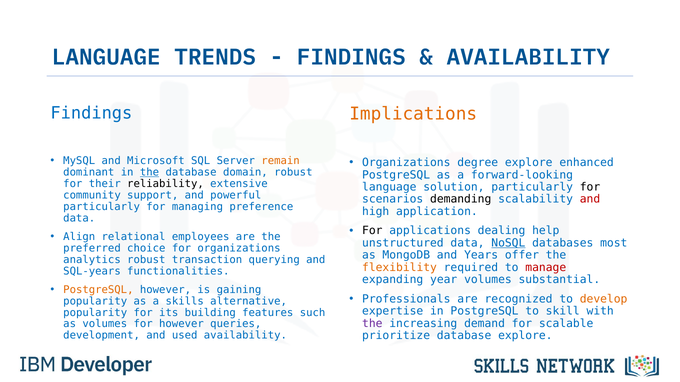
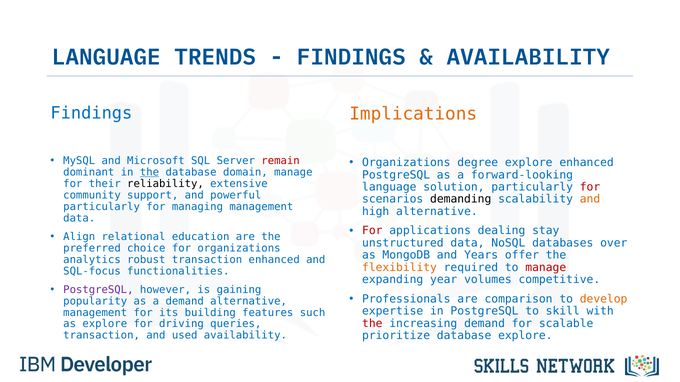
remain colour: orange -> red (281, 161)
domain robust: robust -> manage (293, 172)
for colour: black -> red (590, 187)
and colour: red -> orange (590, 199)
managing preference: preference -> management (261, 207)
high application: application -> alternative (437, 212)
For colour: black -> red (372, 231)
help: help -> stay (546, 231)
employees: employees -> education (201, 237)
NoSQL underline: present -> none (508, 243)
most: most -> over (614, 243)
transaction querying: querying -> enhanced (274, 260)
SQL-years: SQL-years -> SQL-focus (92, 271)
substantial: substantial -> competitive (559, 280)
PostgreSQL colour: orange -> purple (98, 290)
recognized: recognized -> comparison (519, 299)
a skills: skills -> demand (185, 301)
popularity: popularity -> management (95, 313)
the colour: purple -> red (372, 324)
as volumes: volumes -> explore (105, 324)
for however: however -> driving (181, 324)
development: development -> transaction (102, 336)
